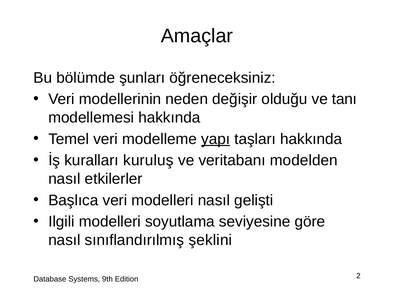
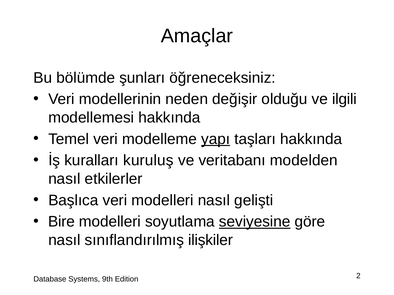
tanı: tanı -> ilgili (344, 99)
Ilgili: Ilgili -> Bire (61, 222)
seviyesine underline: none -> present (255, 222)
şeklini: şeklini -> ilişkiler (210, 240)
